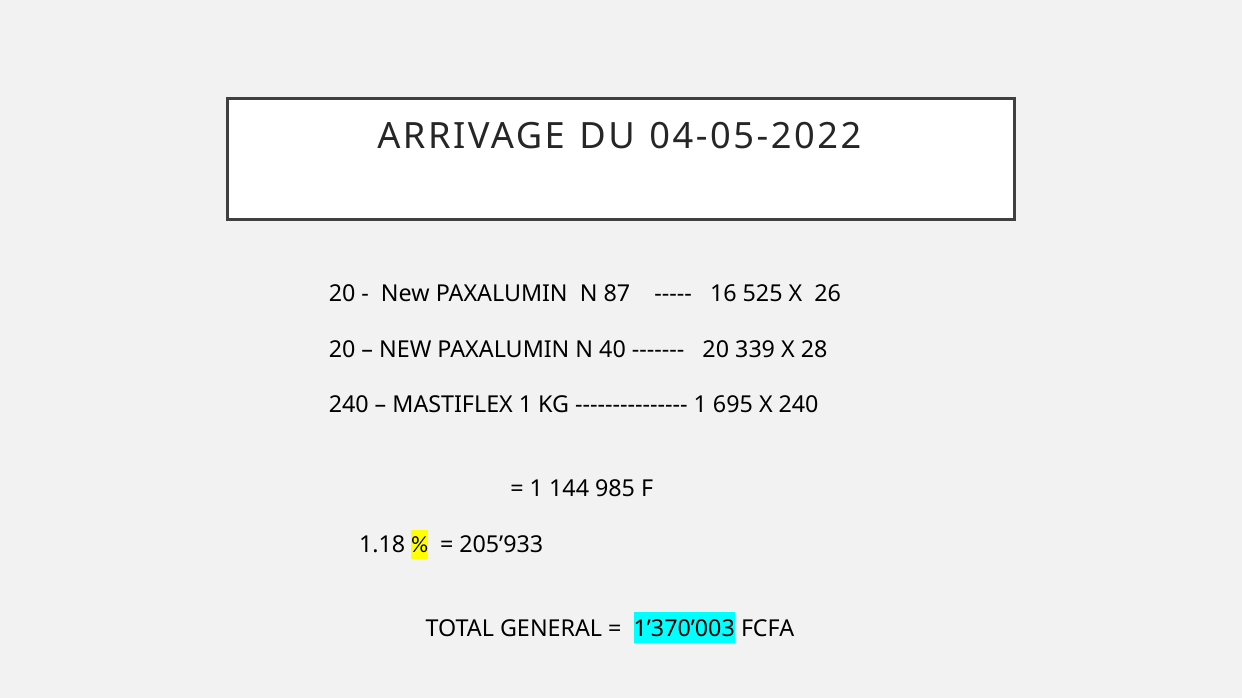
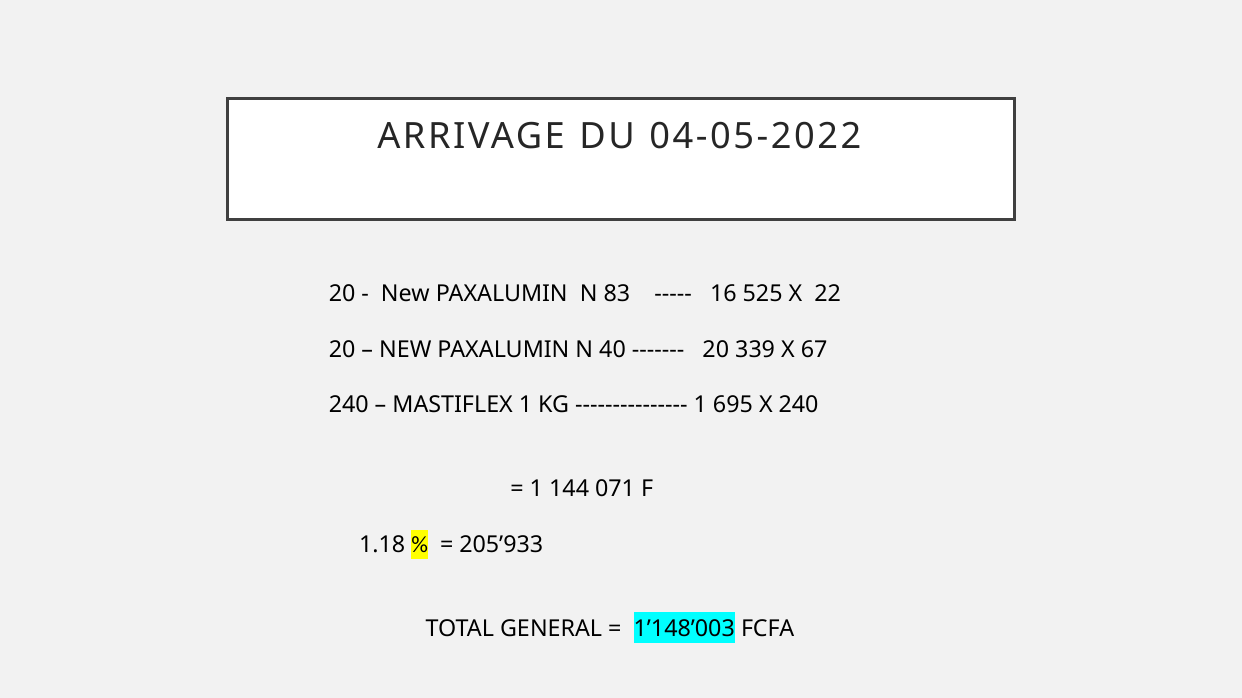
87: 87 -> 83 (617, 294)
26: 26 -> 22 (828, 294)
28: 28 -> 67 (814, 350)
985: 985 -> 071 (615, 489)
1’370’003: 1’370’003 -> 1’148’003 (684, 629)
